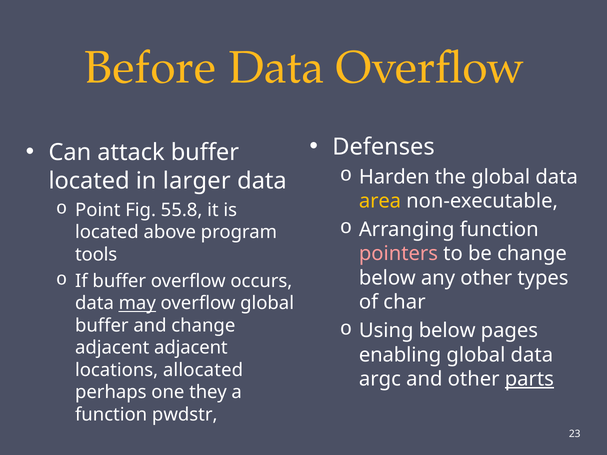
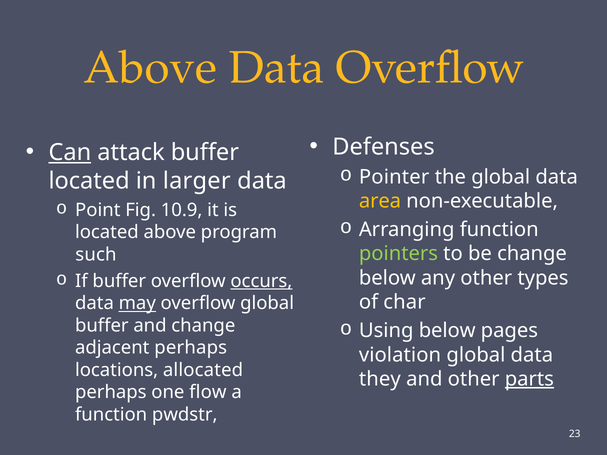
Before: Before -> Above (150, 68)
Can underline: none -> present (70, 152)
Harden: Harden -> Pointer (394, 177)
55.8: 55.8 -> 10.9 (182, 210)
pointers colour: pink -> light green (398, 254)
tools: tools -> such (96, 255)
occurs underline: none -> present (261, 281)
adjacent adjacent: adjacent -> perhaps (191, 348)
enabling: enabling -> violation (400, 355)
argc: argc -> they (380, 379)
they: they -> flow (208, 393)
